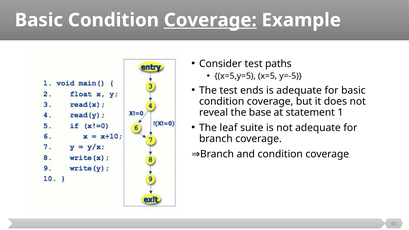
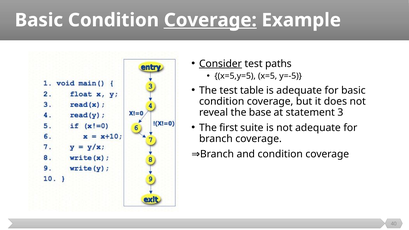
Consider underline: none -> present (221, 64)
ends: ends -> table (252, 90)
1: 1 -> 3 (340, 112)
leaf: leaf -> first (229, 128)
